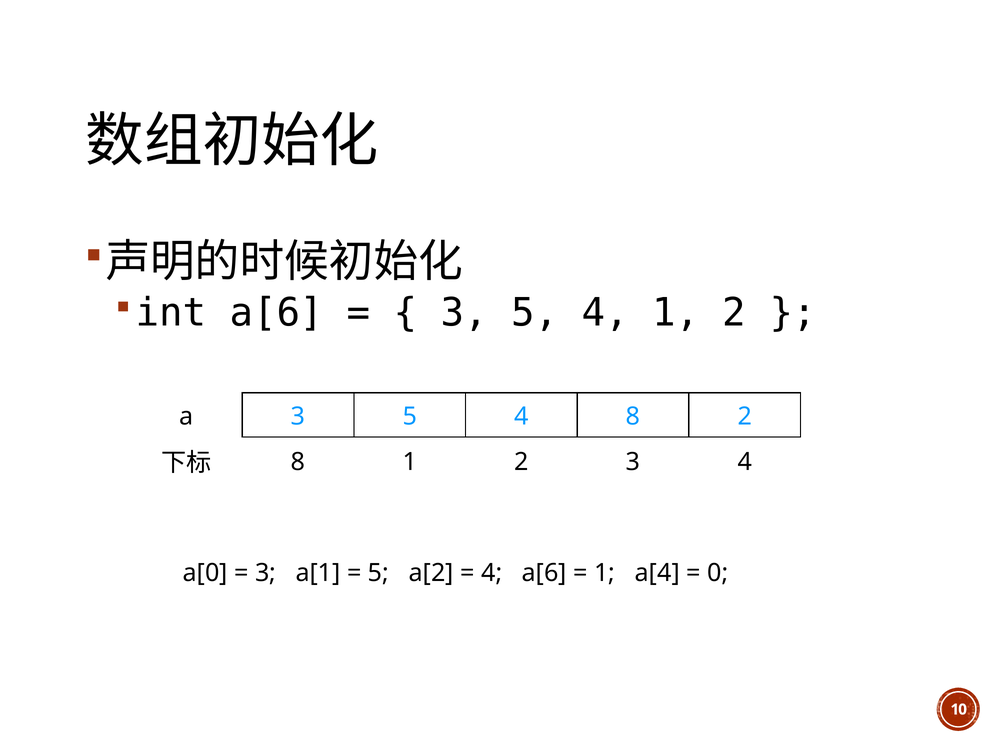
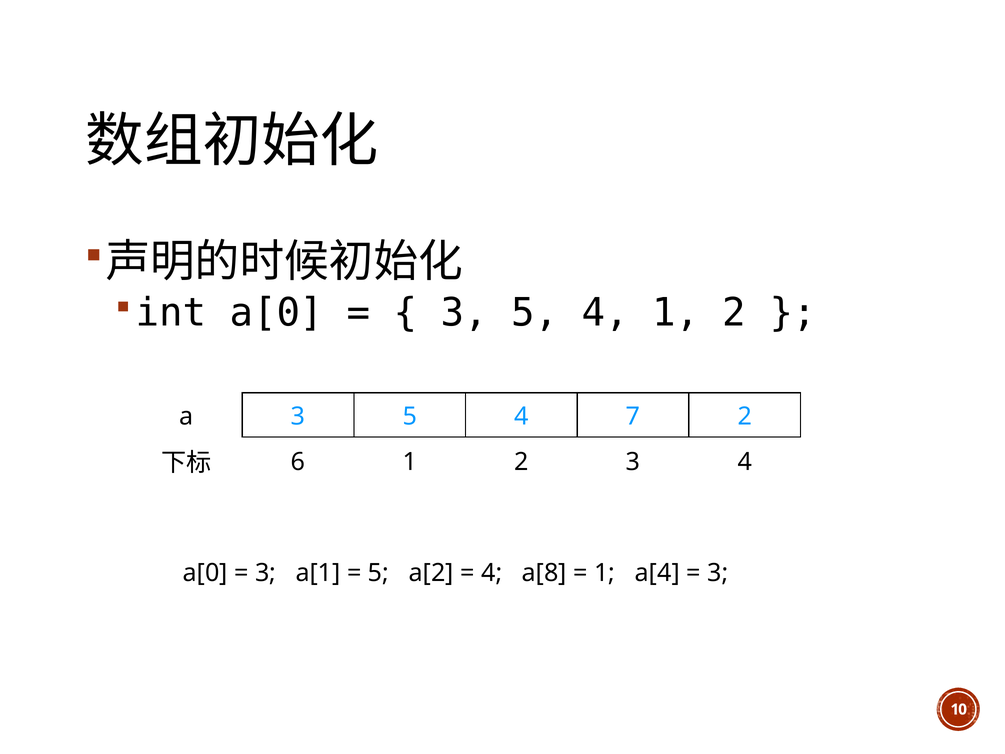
a[6: a[6 -> a[0 (277, 313)
4 8: 8 -> 7 (633, 416)
8: 8 -> 6 (298, 462)
4 a[6: a[6 -> a[8 (544, 573)
0: 0 -> 3 (718, 573)
